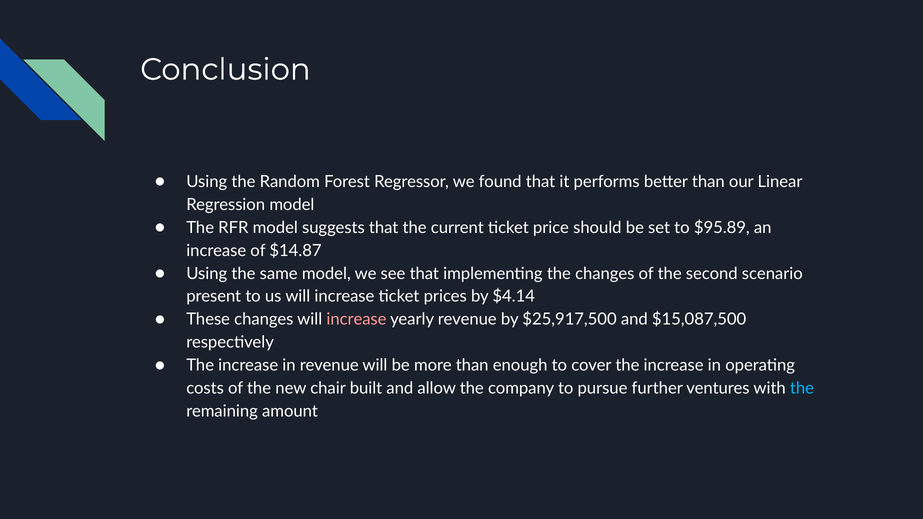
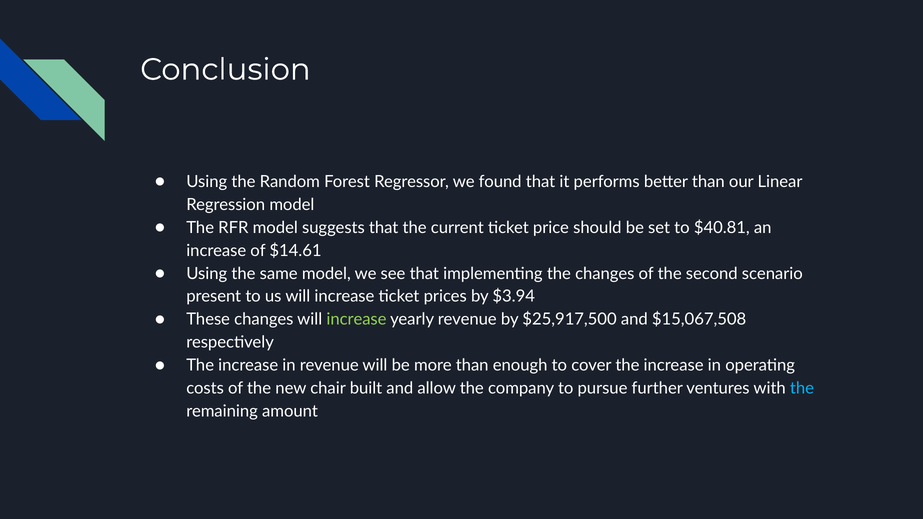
$95.89: $95.89 -> $40.81 (722, 228)
$14.87: $14.87 -> $14.61 (296, 251)
$4.14: $4.14 -> $3.94 (514, 297)
increase colour: pink -> light green (356, 320)
$15,087,500: $15,087,500 -> $15,067,508 (699, 320)
